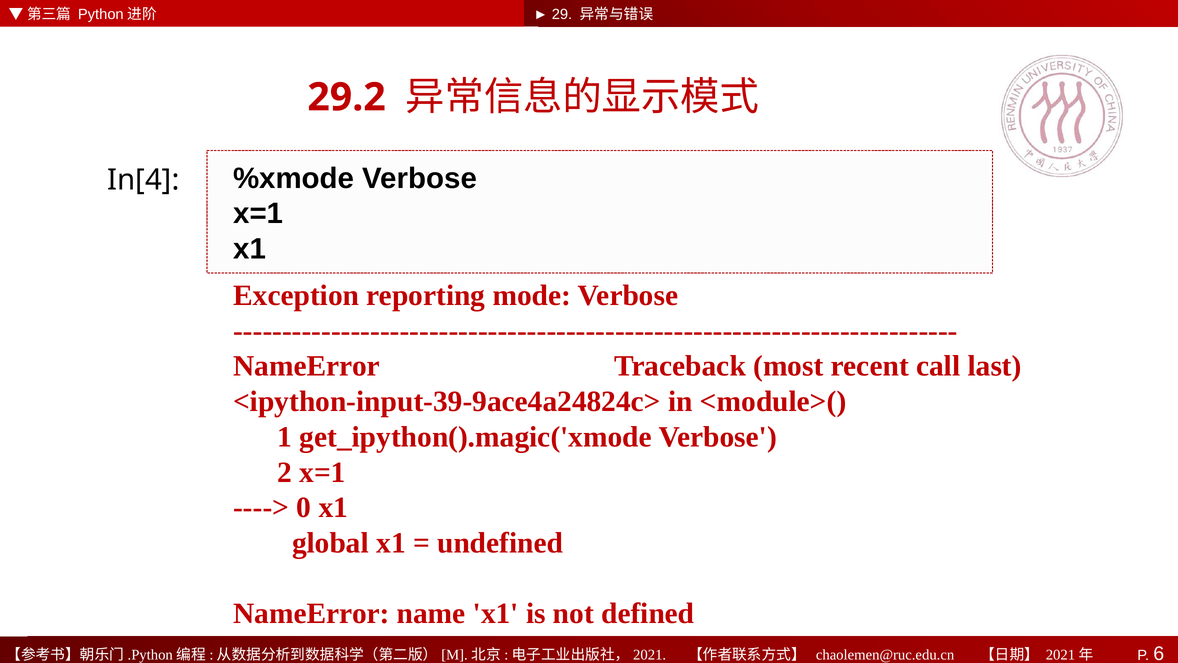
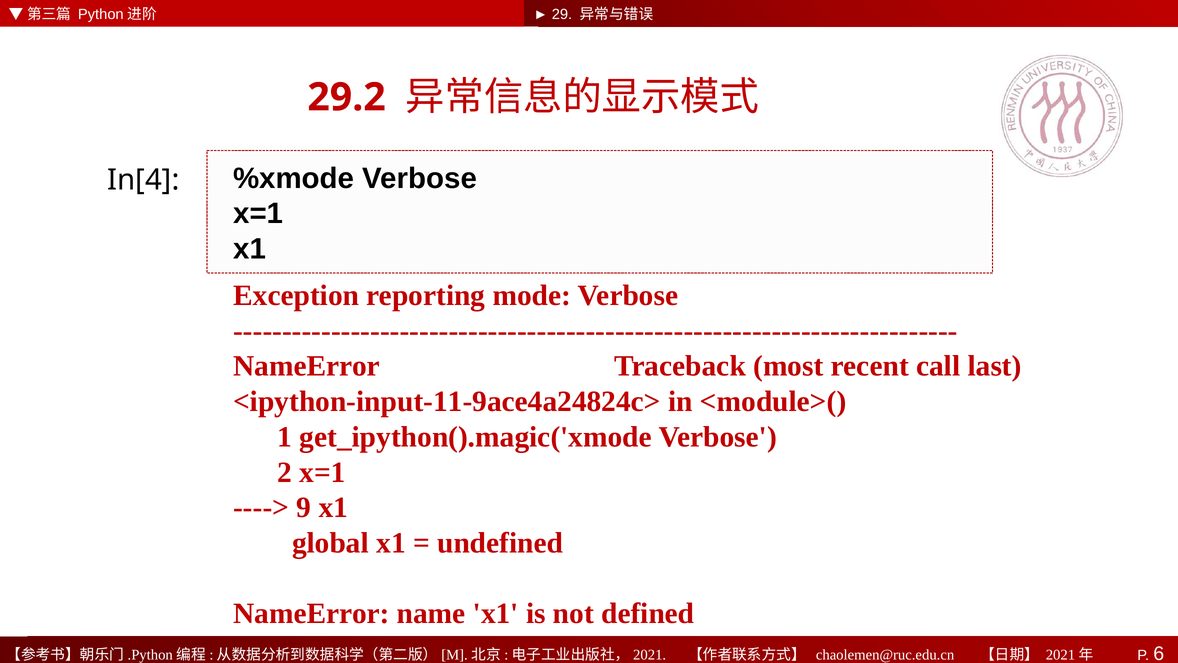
<ipython-input-39-9ace4a24824c>: <ipython-input-39-9ace4a24824c> -> <ipython-input-11-9ace4a24824c> (447, 401)
0: 0 -> 9 (304, 507)
